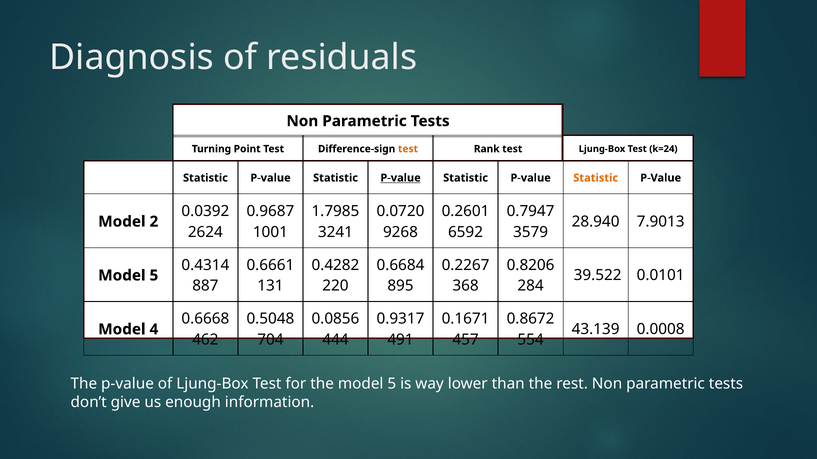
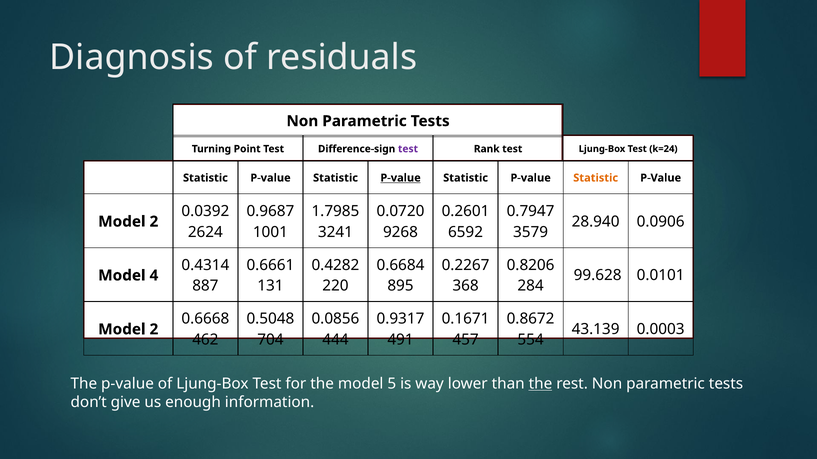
test colour: orange -> purple (408, 149)
7.9013: 7.9013 -> 0.0906 (661, 222)
39.522: 39.522 -> 99.628 (598, 276)
5: 5 -> 4 (154, 276)
0.0008: 0.0008 -> 0.0003 (661, 330)
4: 4 -> 2 (154, 330)
the underline: none -> present (540, 384)
